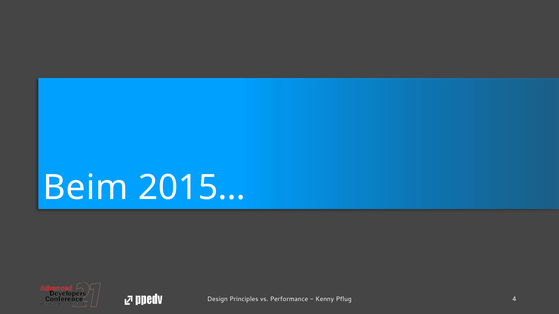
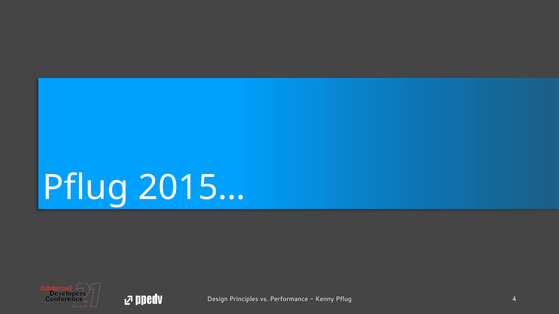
Beim: Beim -> Pflug (86, 188)
